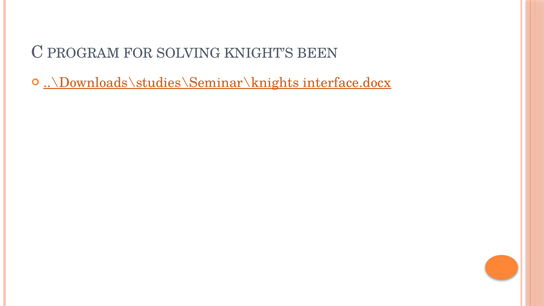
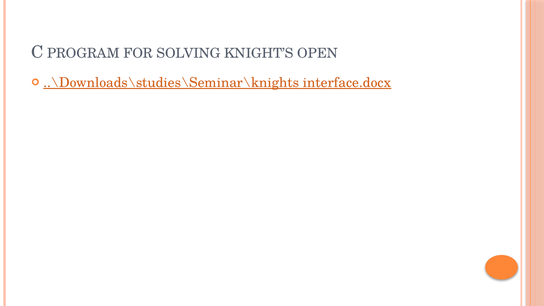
BEEN: BEEN -> OPEN (318, 53)
